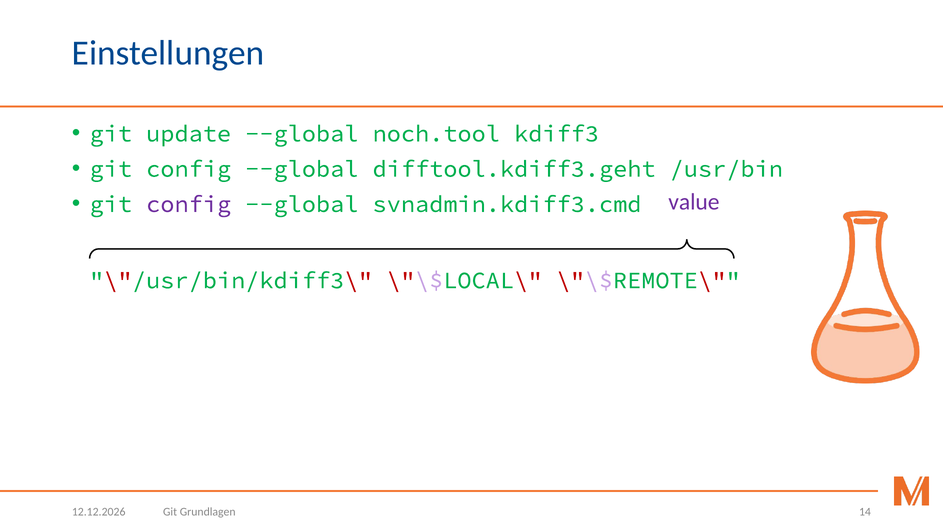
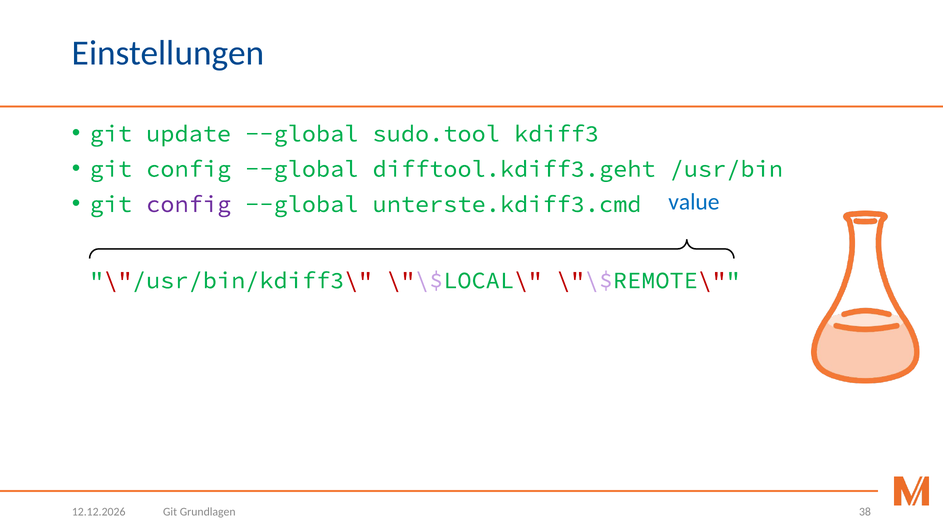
noch.tool: noch.tool -> sudo.tool (436, 134)
svnadmin.kdiff3.cmd: svnadmin.kdiff3.cmd -> unterste.kdiff3.cmd (507, 204)
value colour: purple -> blue (694, 202)
14: 14 -> 38 (865, 512)
